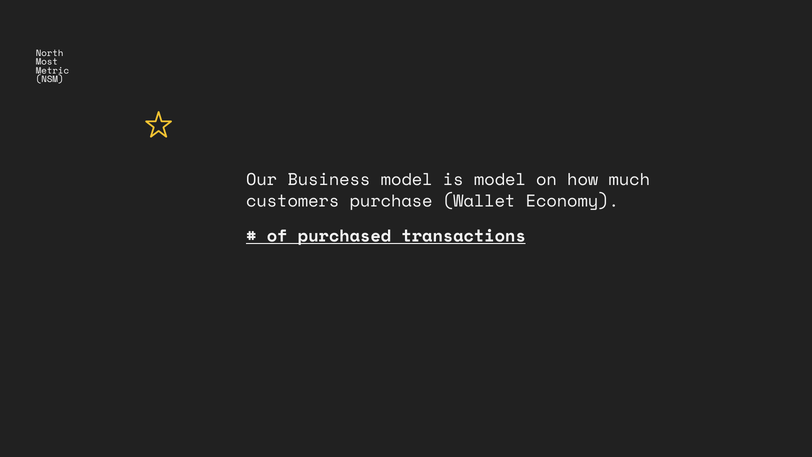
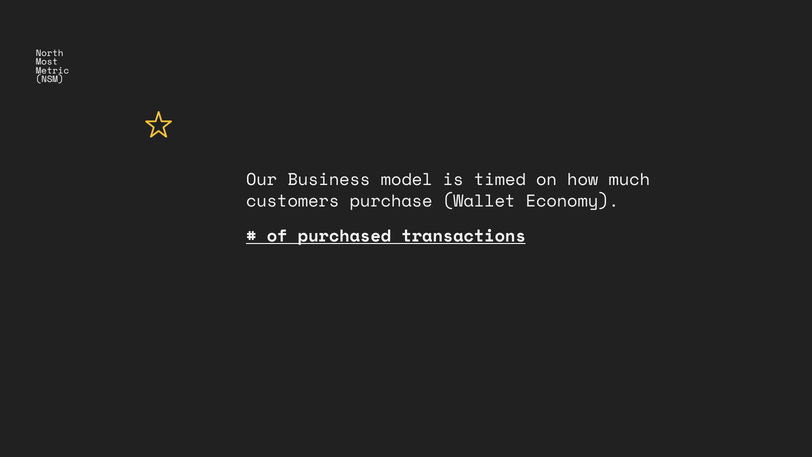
is model: model -> timed (500, 180)
